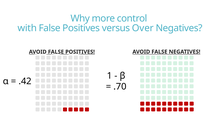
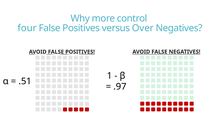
with: with -> four (27, 28)
.42: .42 -> .51 (25, 82)
.70: .70 -> .97 (120, 87)
